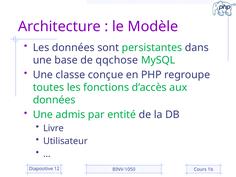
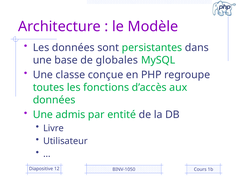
qqchose: qqchose -> globales (117, 60)
